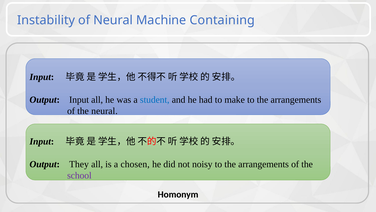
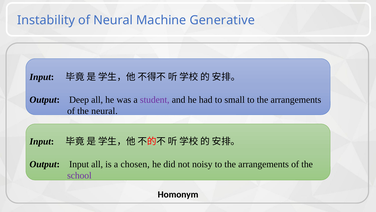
Containing: Containing -> Generative (222, 20)
Output Input: Input -> Deep (79, 99)
student colour: blue -> purple (155, 99)
make: make -> small (235, 99)
Output They: They -> Input (79, 164)
